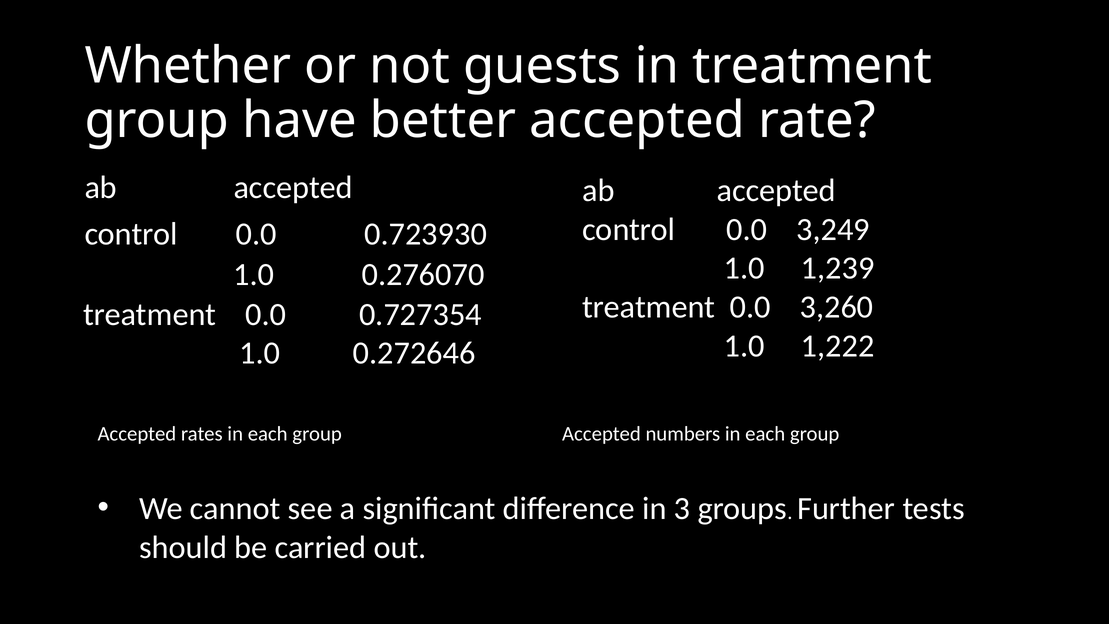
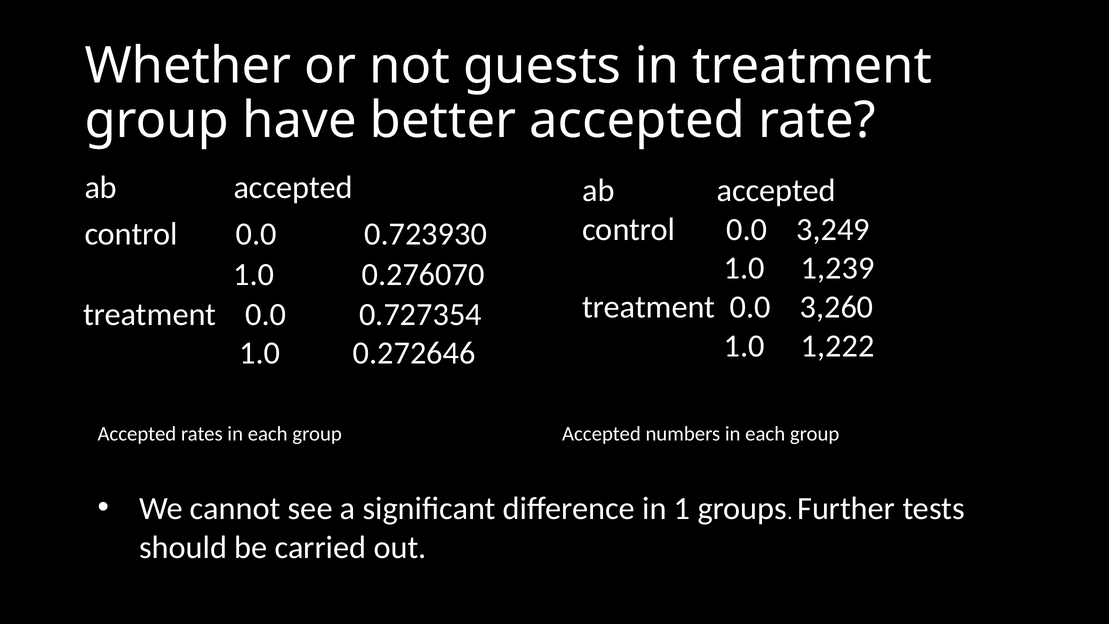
3: 3 -> 1 (682, 508)
